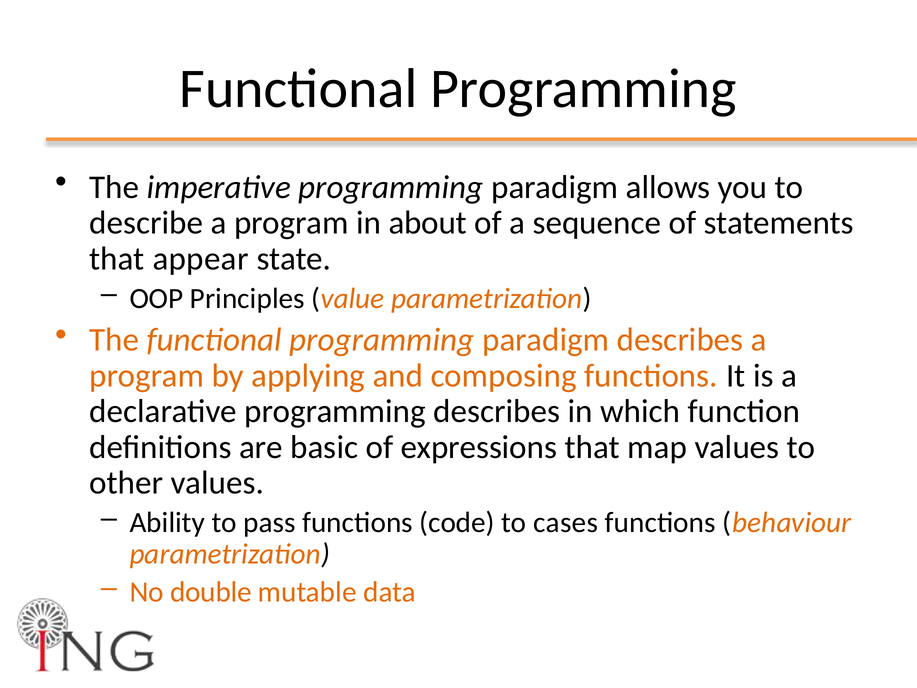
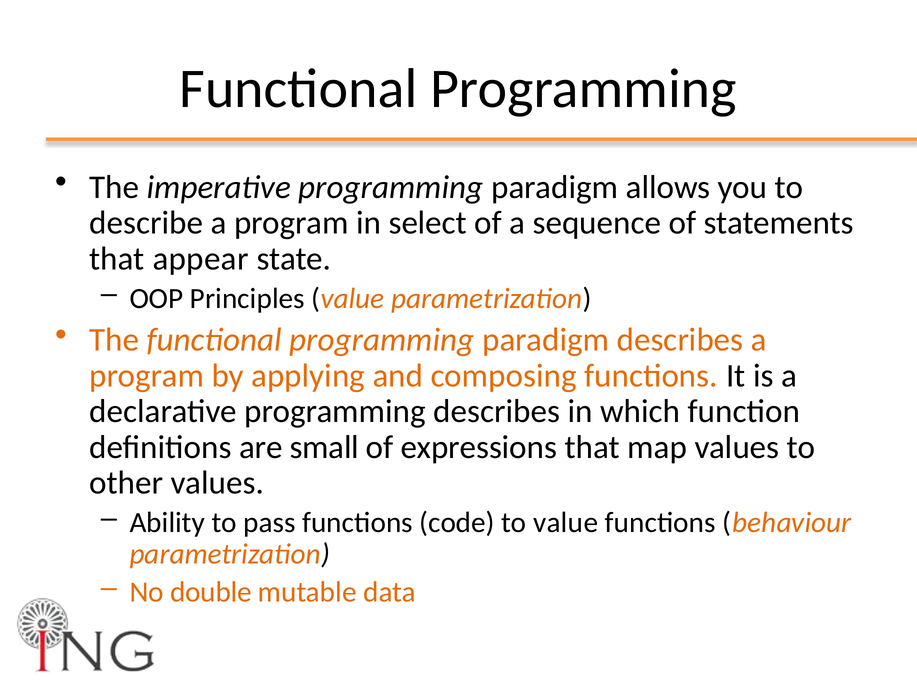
about: about -> select (428, 223)
basic: basic -> small (324, 447)
to cases: cases -> value (566, 522)
